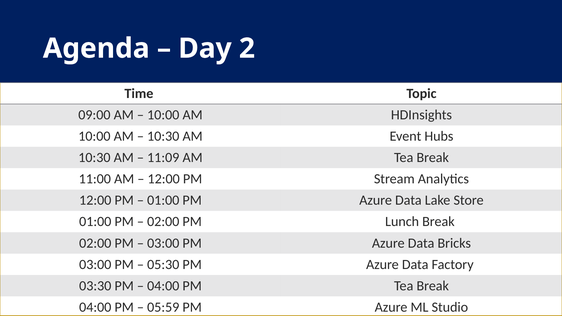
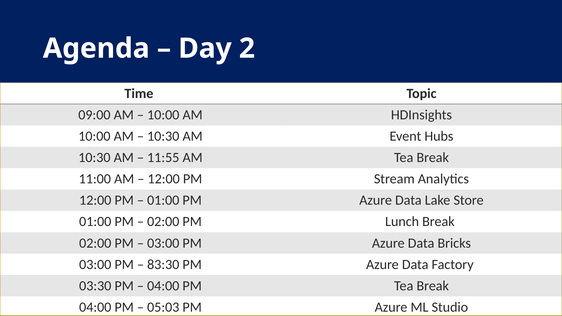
11:09: 11:09 -> 11:55 (163, 158)
05:30: 05:30 -> 83:30 (163, 265)
05:59: 05:59 -> 05:03 (163, 307)
